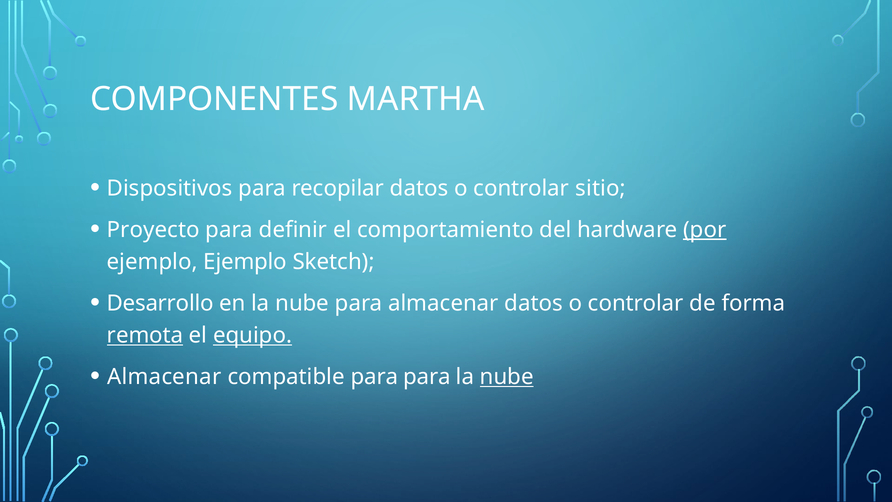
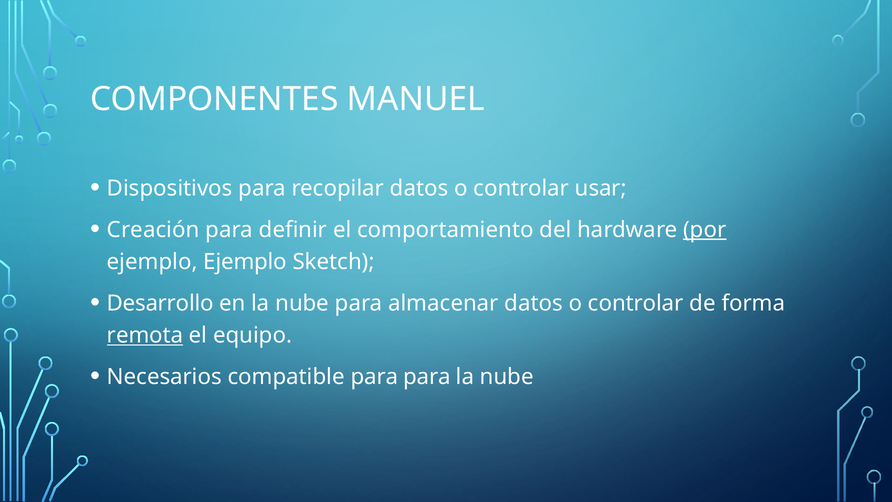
MARTHA: MARTHA -> MANUEL (416, 99)
sitio: sitio -> usar (601, 188)
Proyecto: Proyecto -> Creación (153, 230)
equipo underline: present -> none (253, 335)
Almacenar: Almacenar -> Necesarios (164, 377)
nube underline: present -> none (507, 377)
